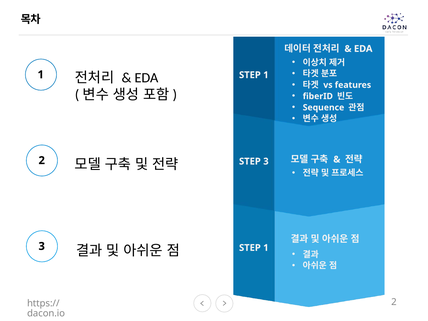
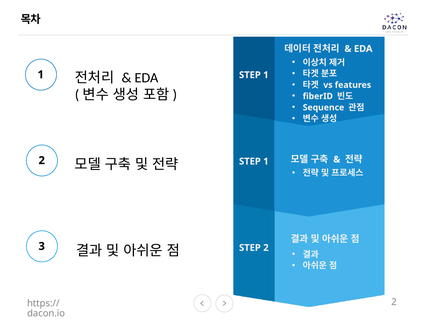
3: 3 -> 1 (266, 161)
1: 1 -> 2 (266, 248)
